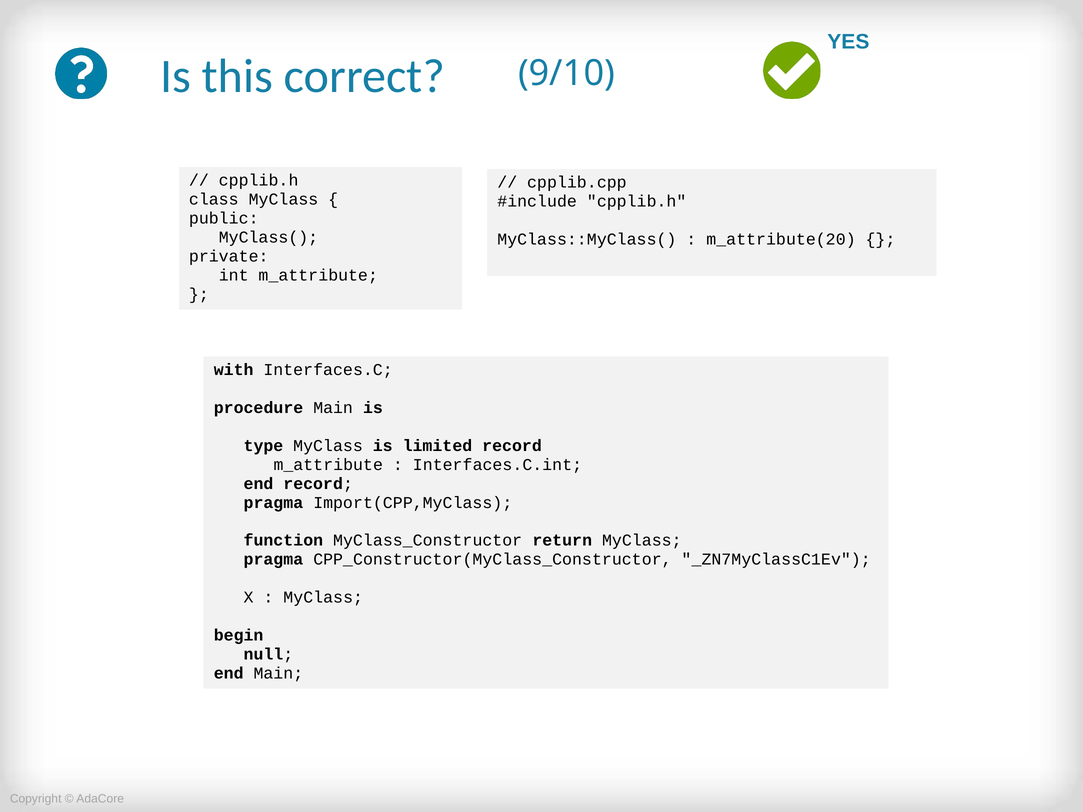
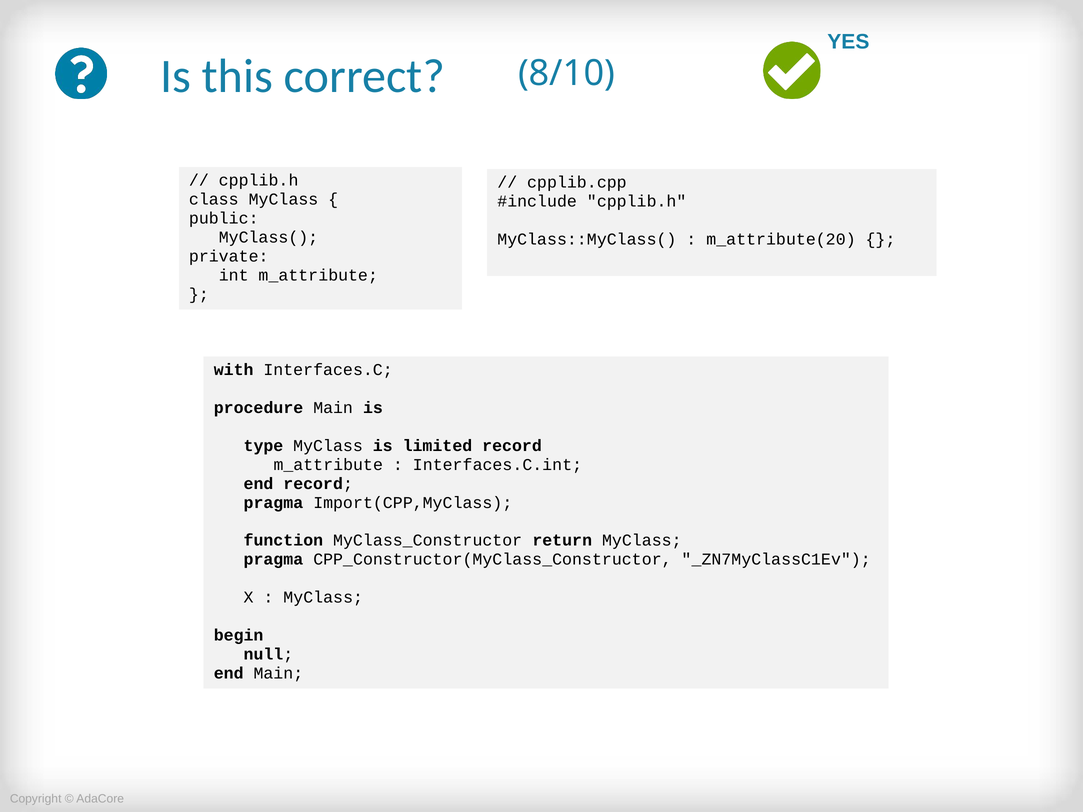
9/10: 9/10 -> 8/10 (567, 73)
